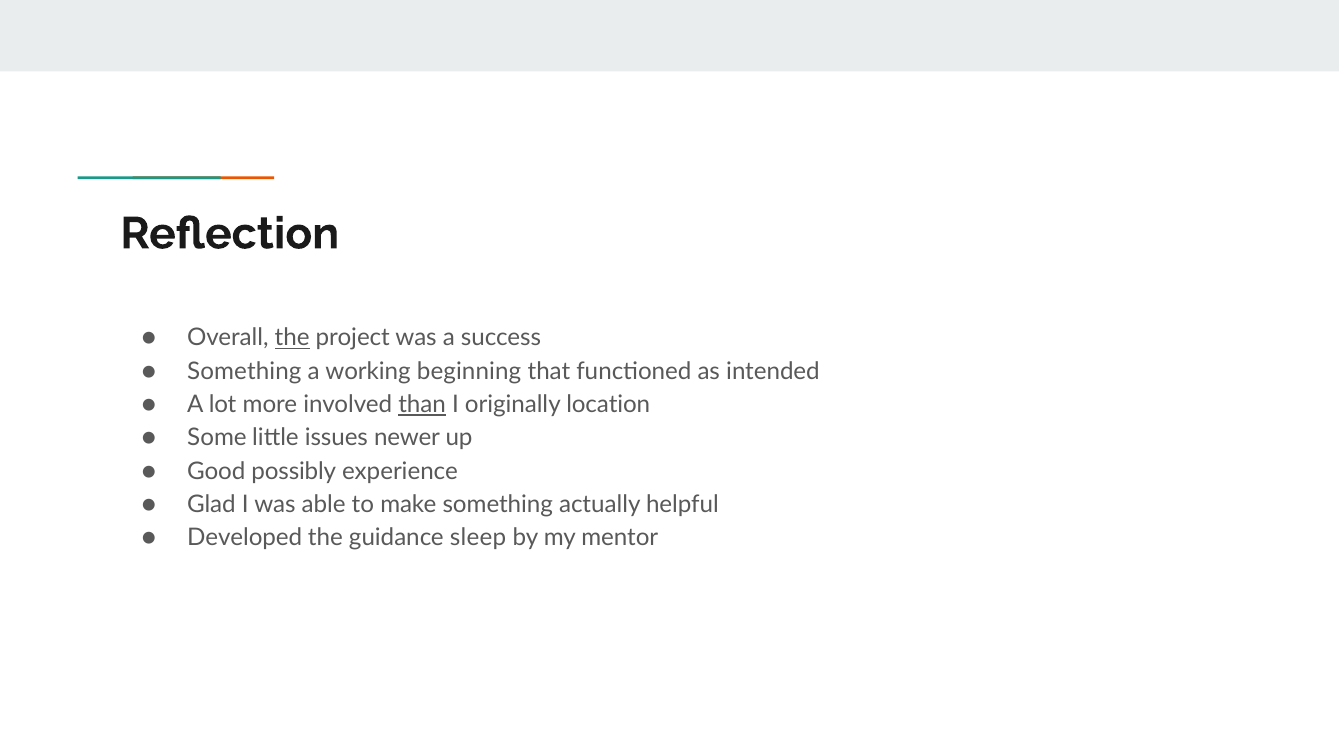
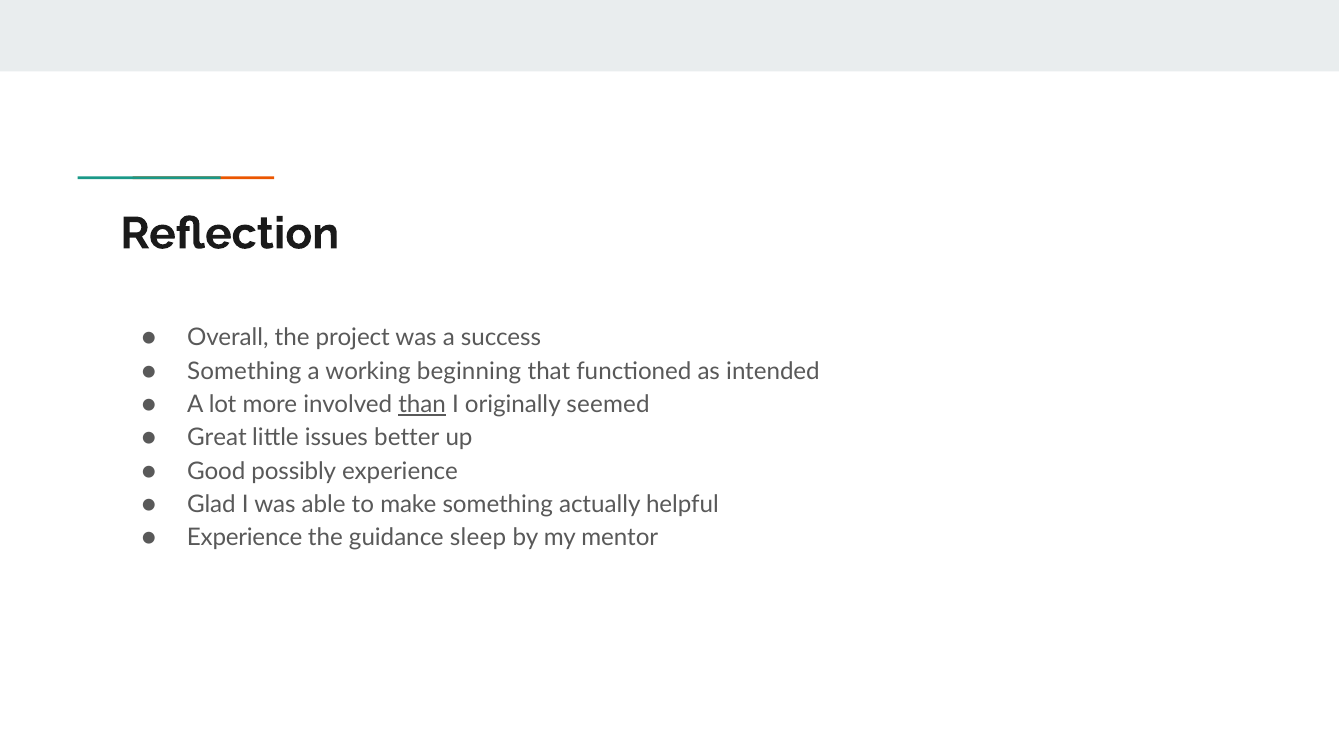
the underline: present -> none (292, 338)
location: location -> seemed (608, 405)
Some: Some -> Great (217, 438)
newer: newer -> better (407, 438)
Developed: Developed -> Experience (245, 538)
